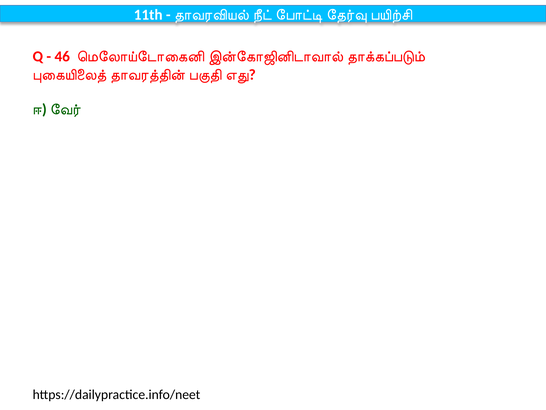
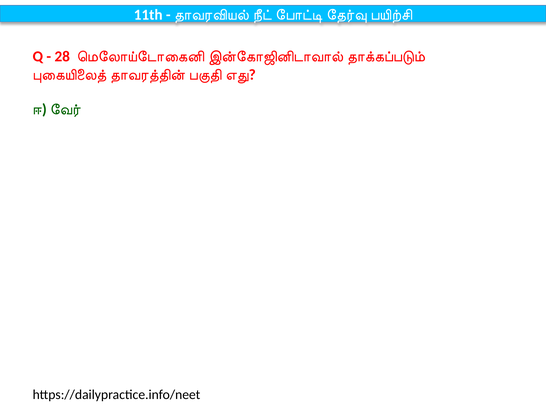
46: 46 -> 28 (62, 57)
